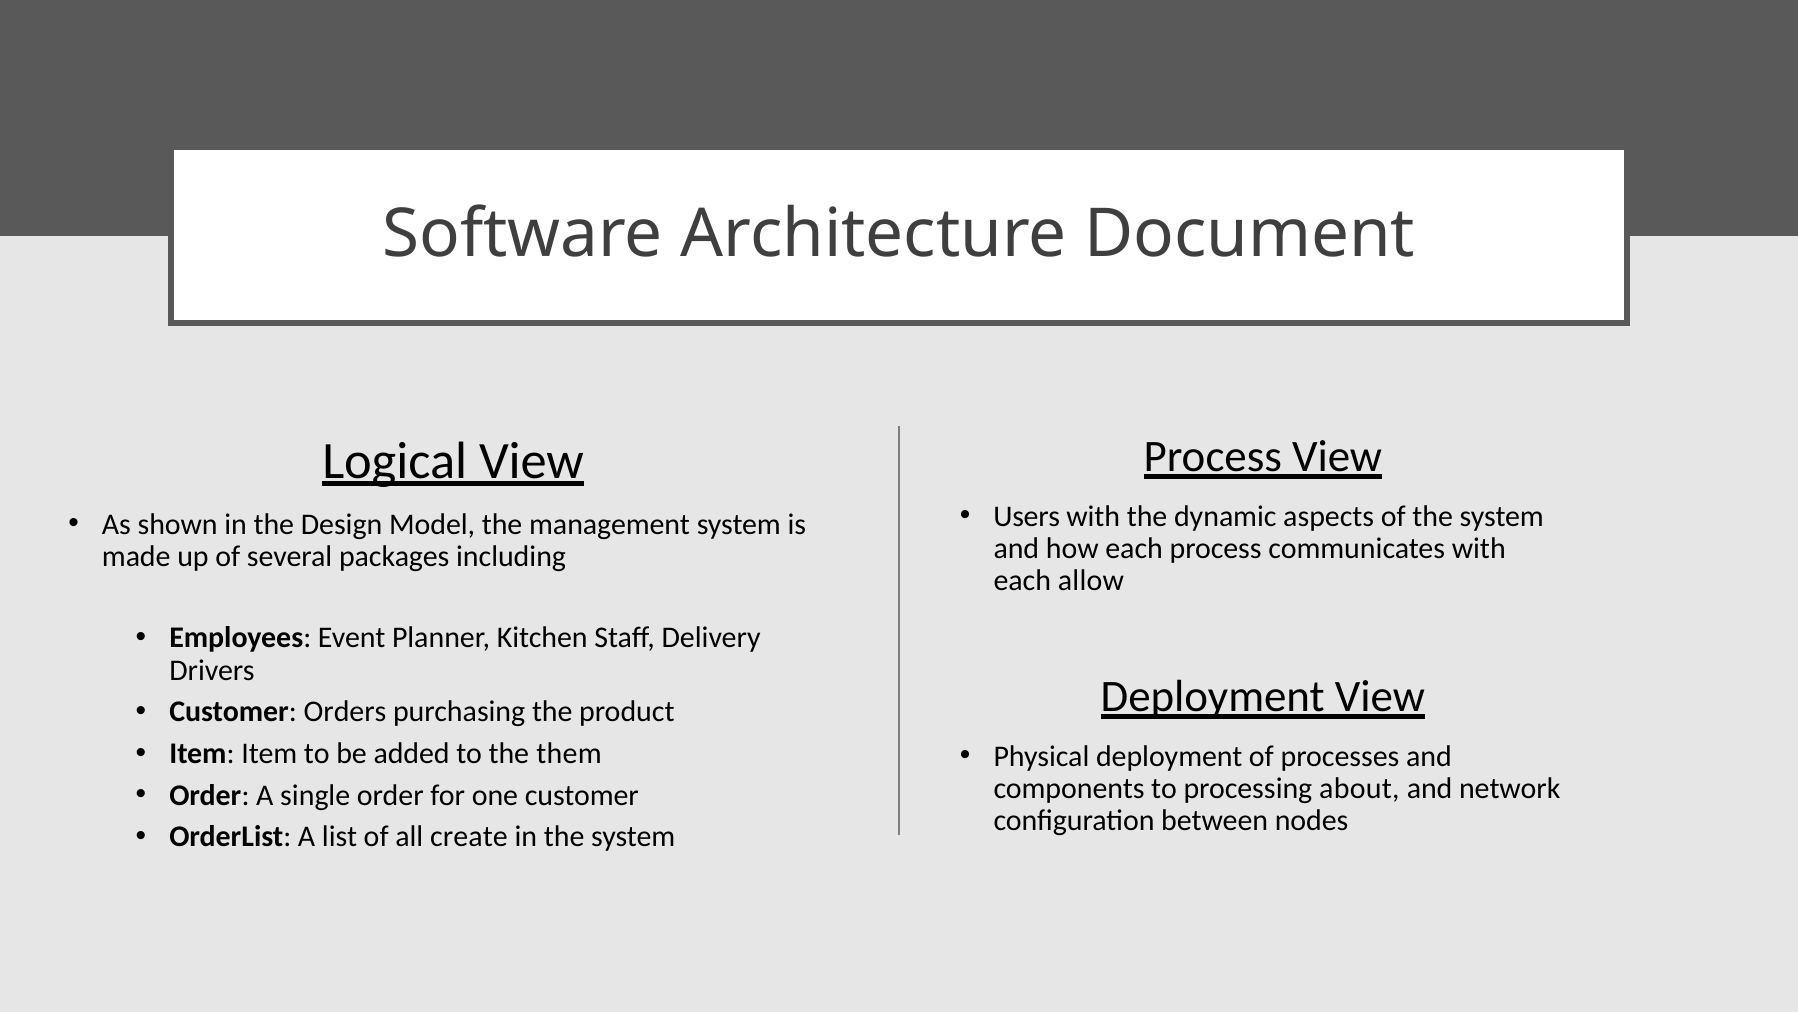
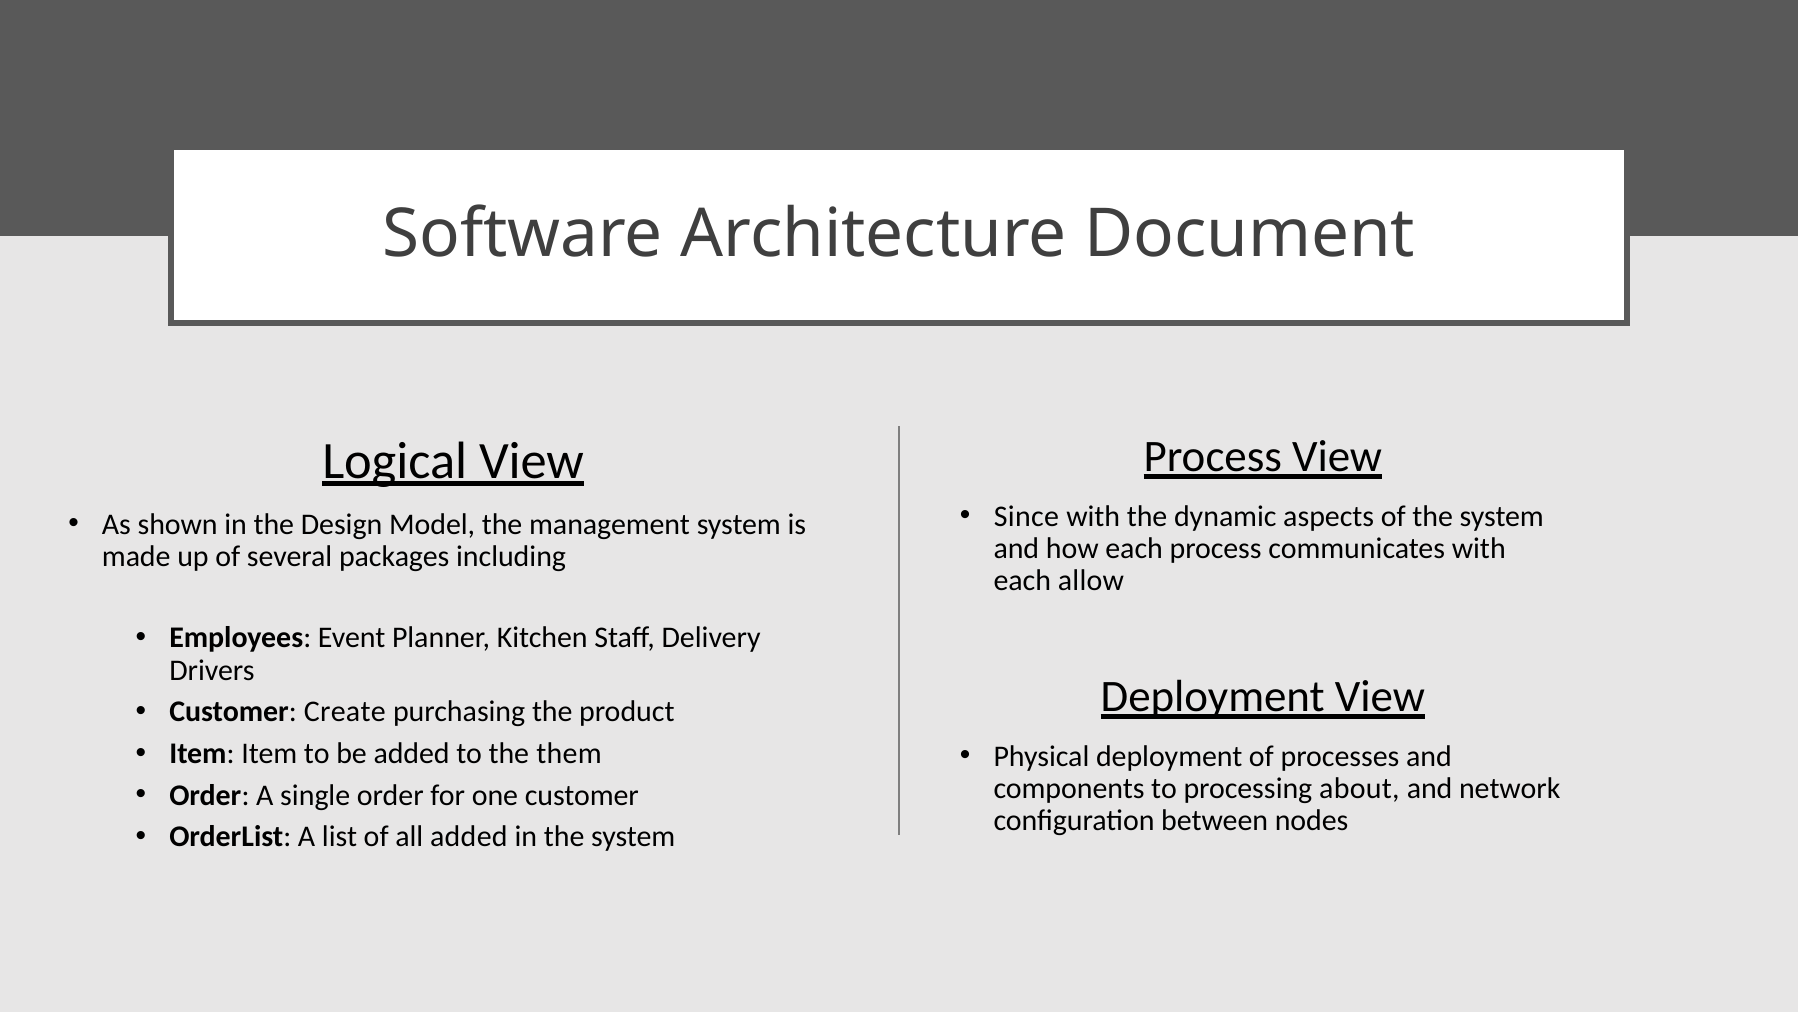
Users: Users -> Since (1026, 516)
Orders: Orders -> Create (345, 712)
all create: create -> added (469, 836)
